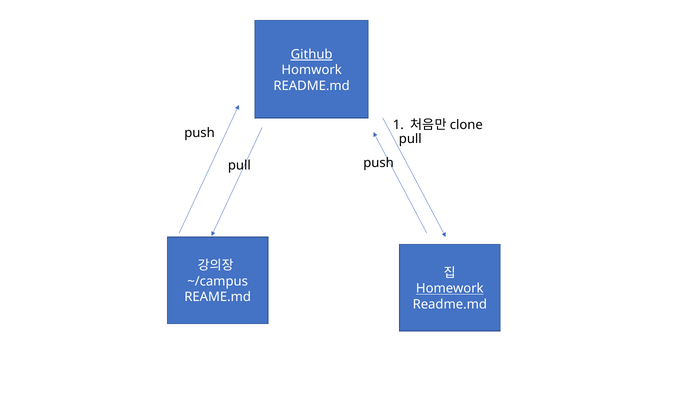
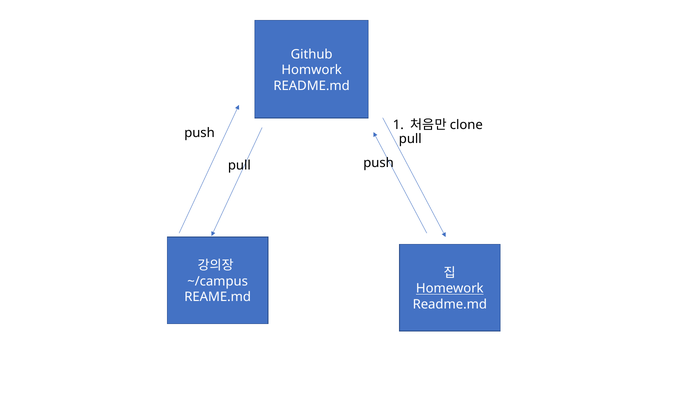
Github underline: present -> none (312, 54)
